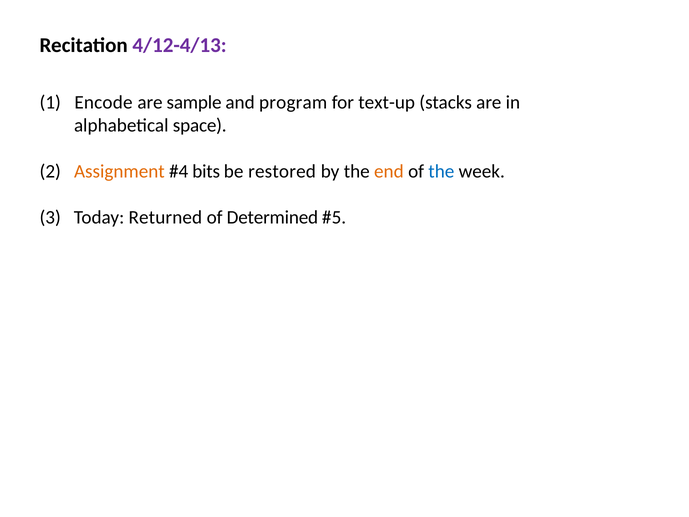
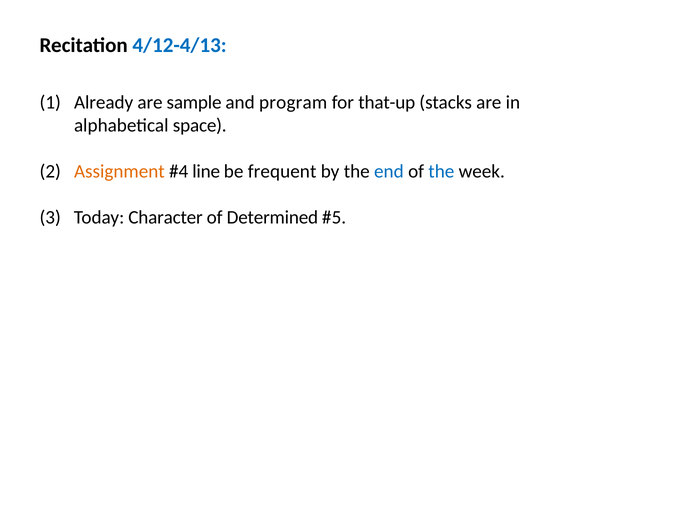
4/12-4/13 colour: purple -> blue (180, 45)
Encode: Encode -> Already (104, 102)
text-up: text-up -> that-up (387, 102)
bits: bits -> line (206, 171)
restored: restored -> frequent (282, 171)
end colour: orange -> blue (389, 171)
Returned: Returned -> Character (166, 217)
